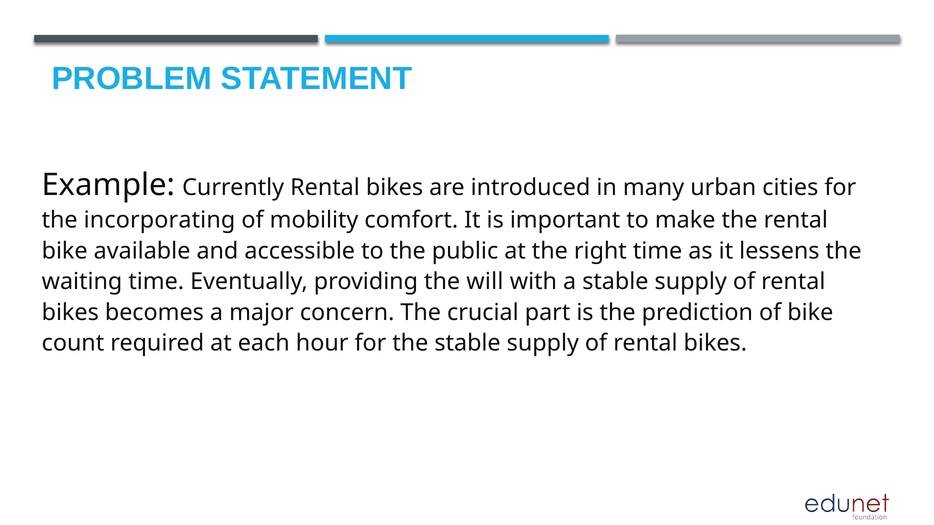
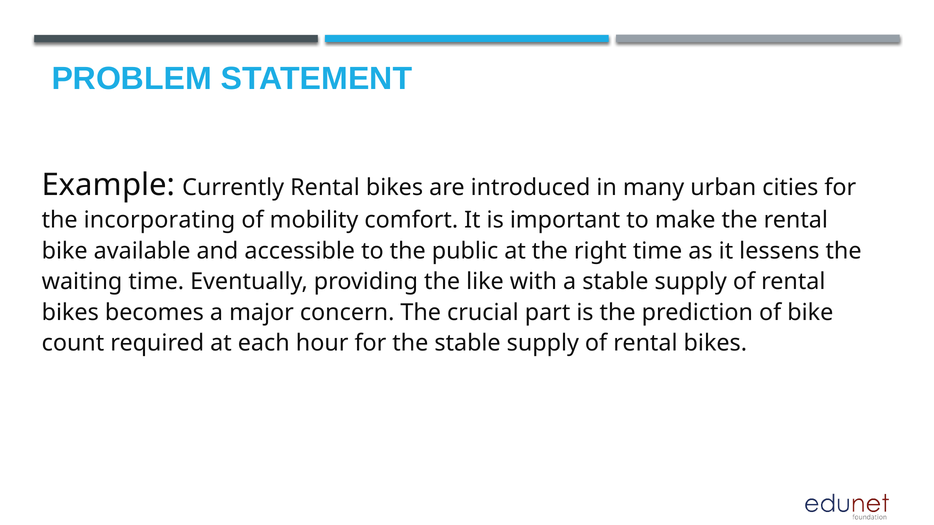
will: will -> like (485, 282)
